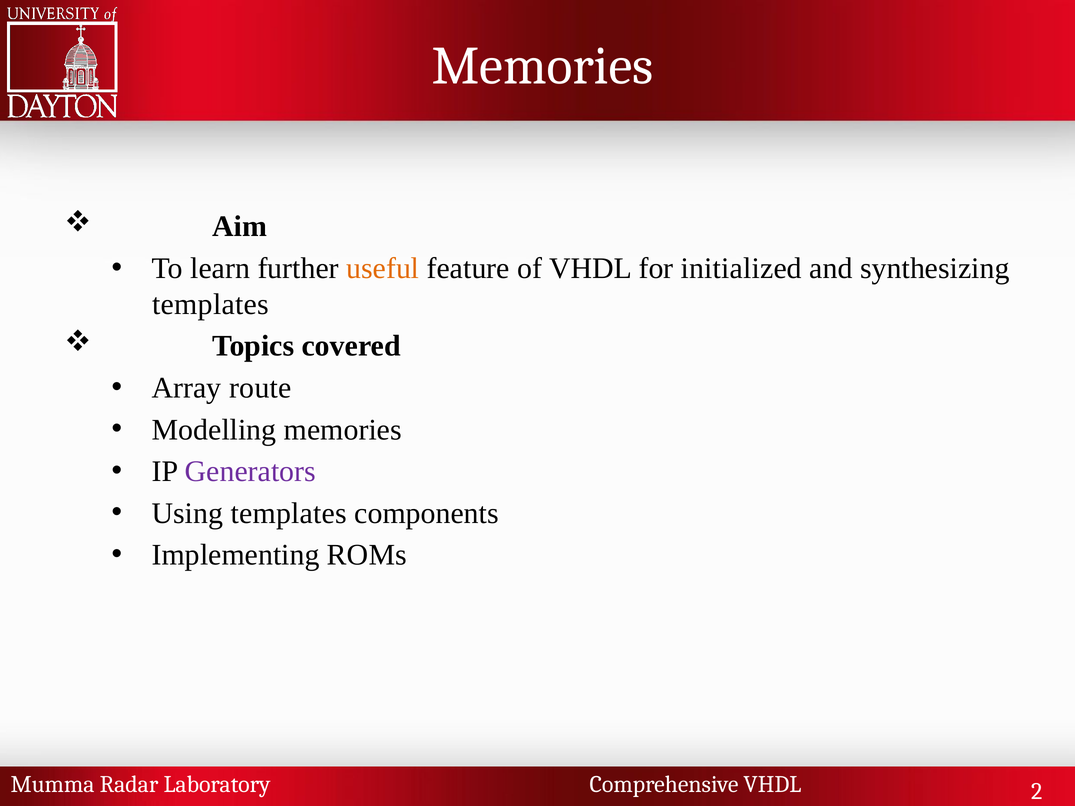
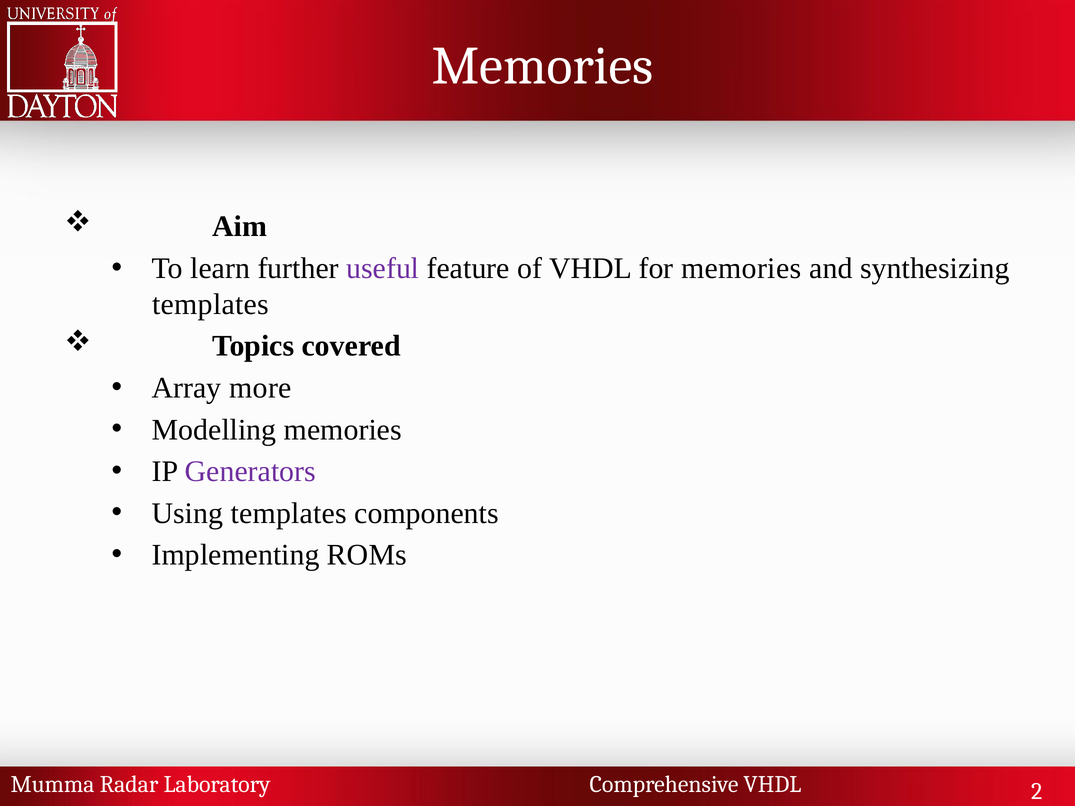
useful colour: orange -> purple (383, 268)
for initialized: initialized -> memories (741, 268)
route: route -> more (260, 388)
